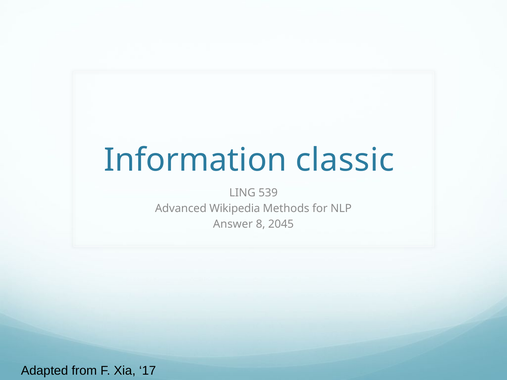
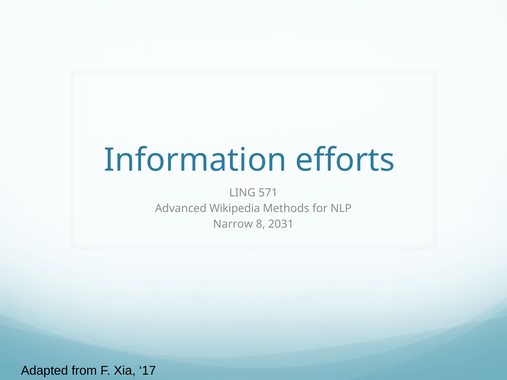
classic: classic -> efforts (345, 160)
539: 539 -> 571 (268, 193)
Answer: Answer -> Narrow (233, 224)
2045: 2045 -> 2031 (281, 224)
